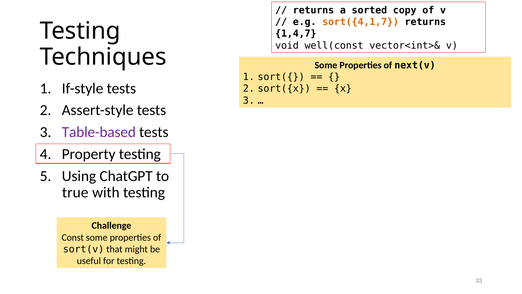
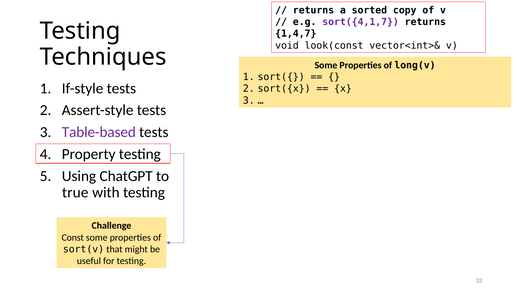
sort({4,1,7 colour: orange -> purple (361, 22)
well(const: well(const -> look(const (334, 45)
next(v: next(v -> long(v (415, 65)
